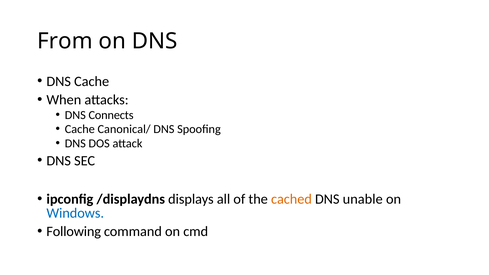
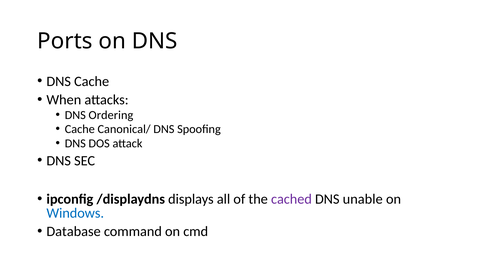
From: From -> Ports (65, 41)
Connects: Connects -> Ordering (111, 115)
cached colour: orange -> purple (291, 199)
Following: Following -> Database (74, 232)
